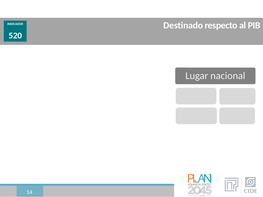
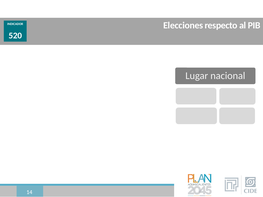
Destinado: Destinado -> Elecciones (183, 25)
